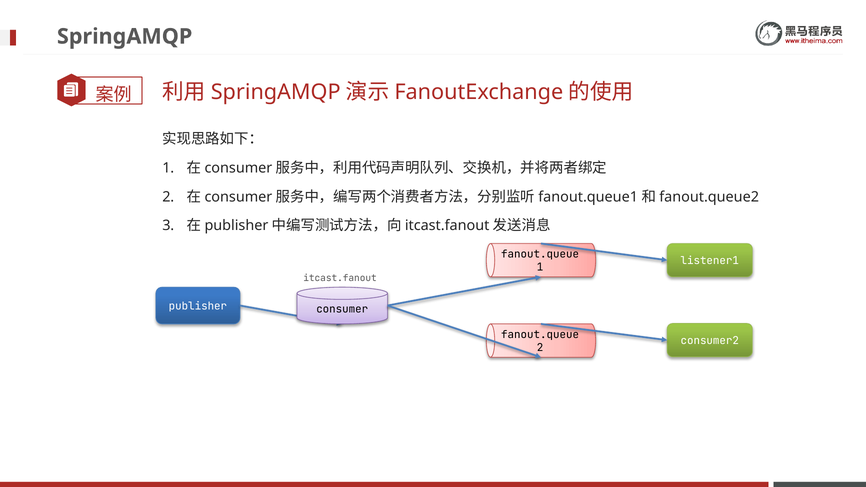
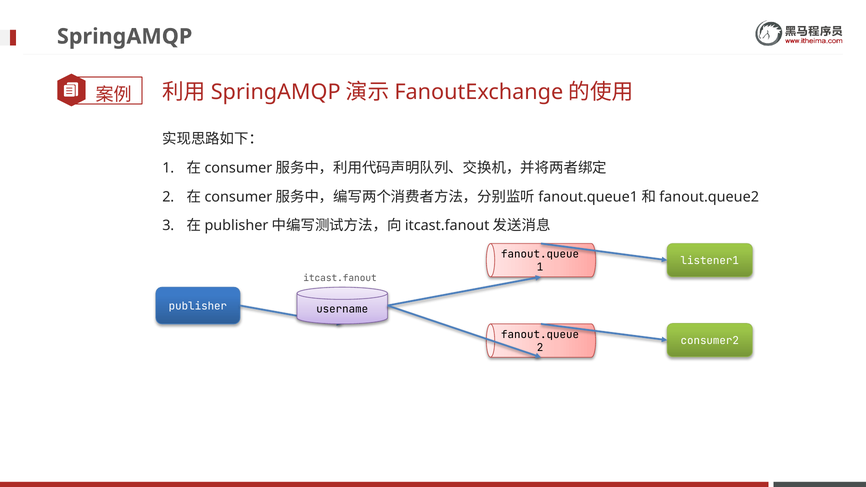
consumer: consumer -> username (342, 309)
